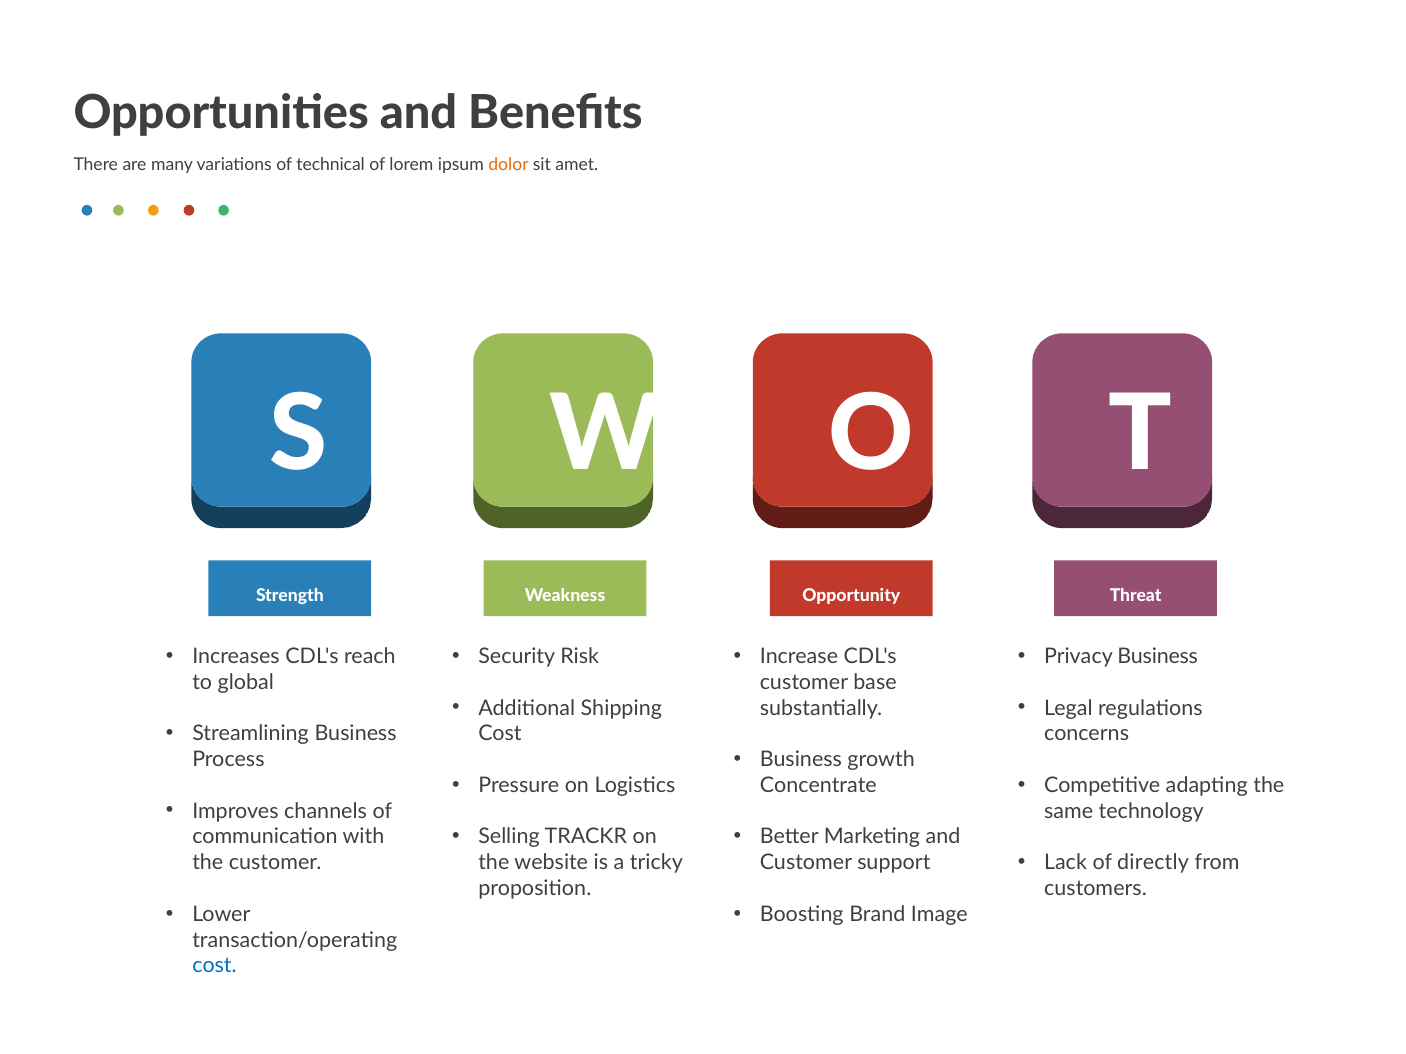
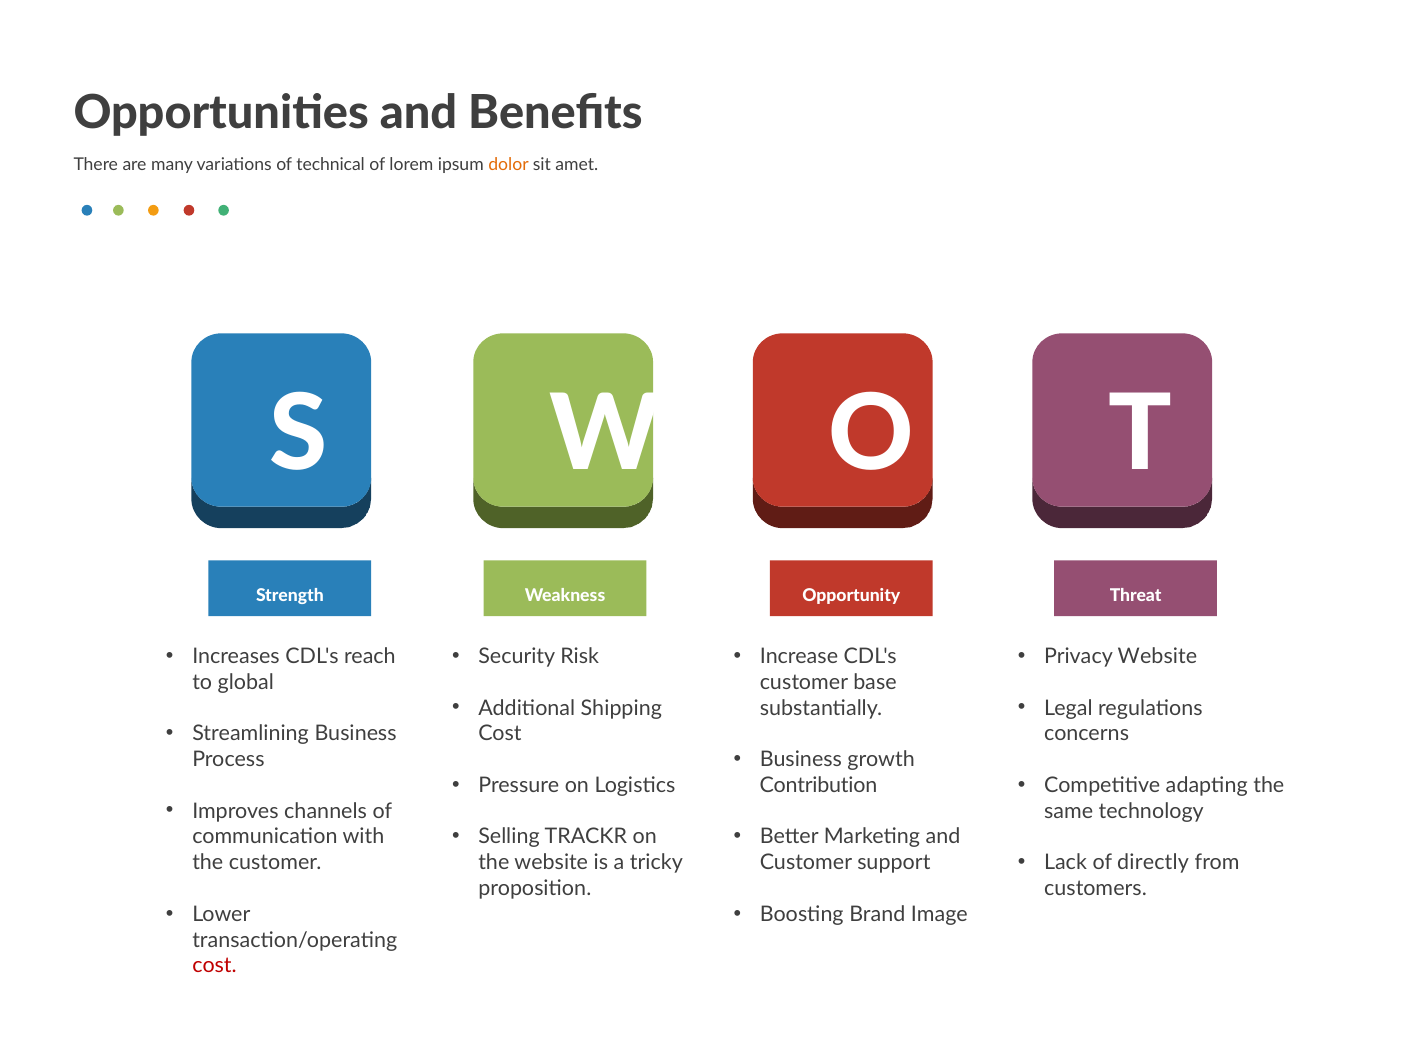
Privacy Business: Business -> Website (1158, 657)
Concentrate: Concentrate -> Contribution (818, 786)
cost colour: blue -> red (215, 966)
